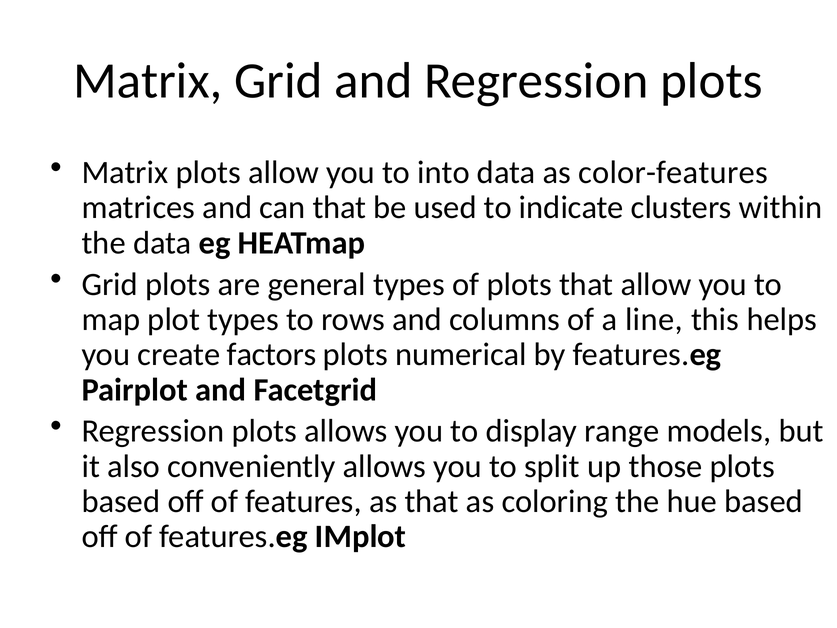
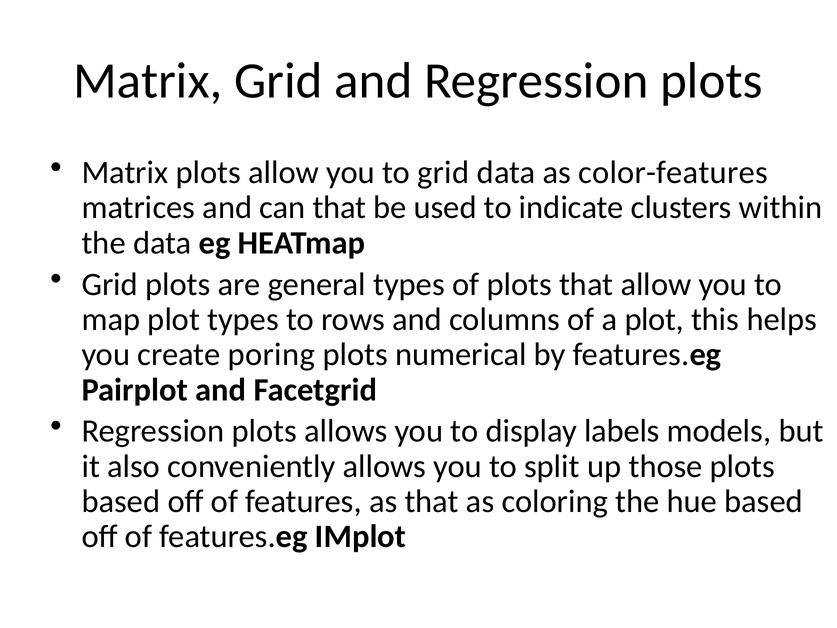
to into: into -> grid (443, 172)
a line: line -> plot (654, 319)
factors: factors -> poring (271, 354)
range: range -> labels (622, 431)
